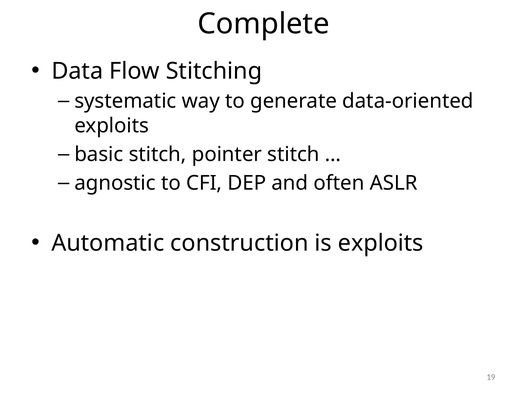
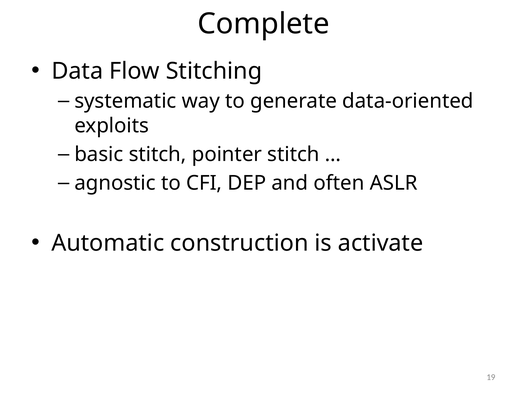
is exploits: exploits -> activate (381, 243)
